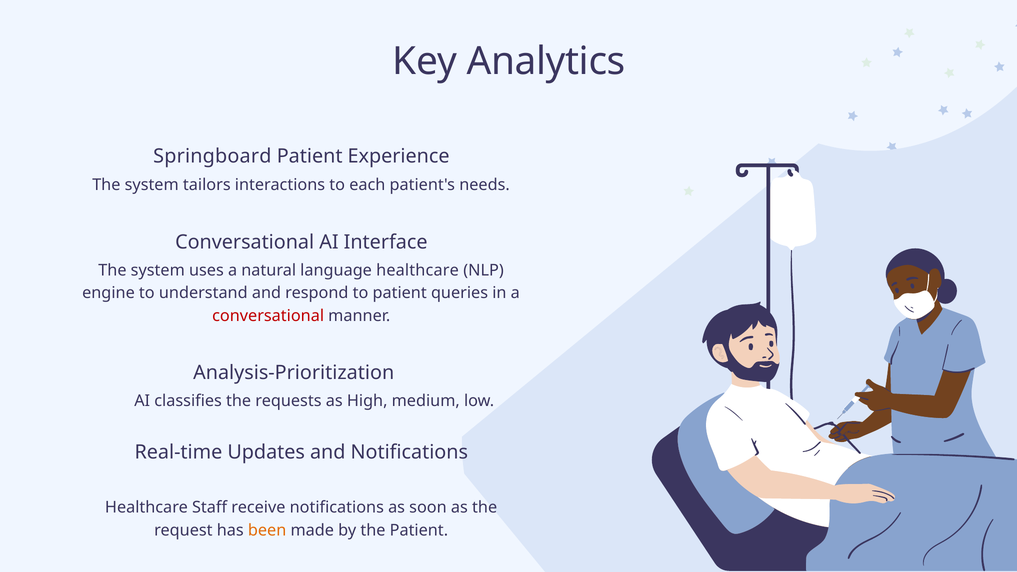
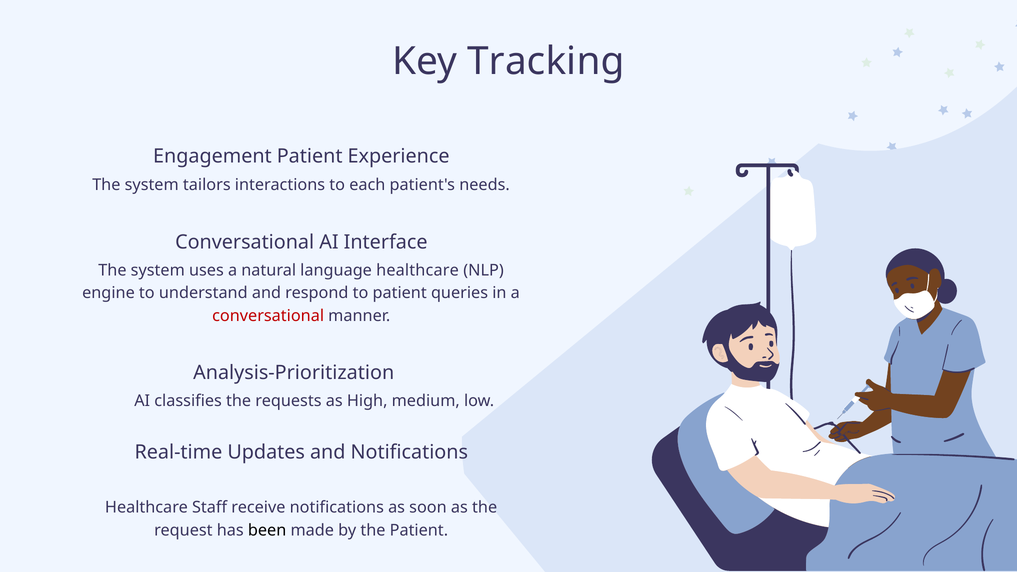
Analytics: Analytics -> Tracking (546, 61)
Springboard: Springboard -> Engagement (212, 156)
been colour: orange -> black (267, 530)
